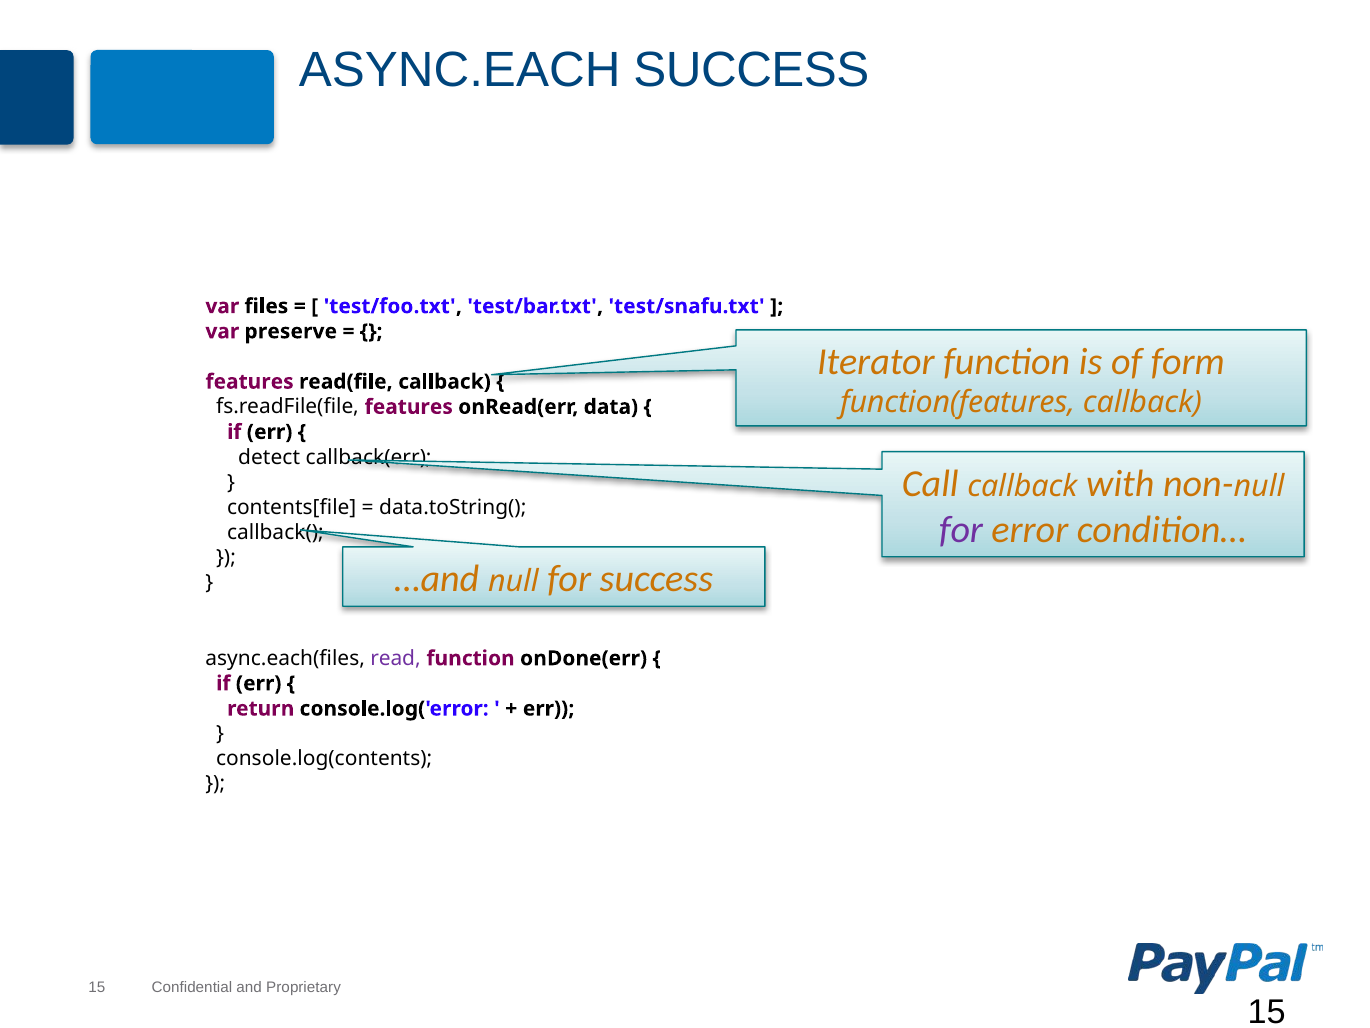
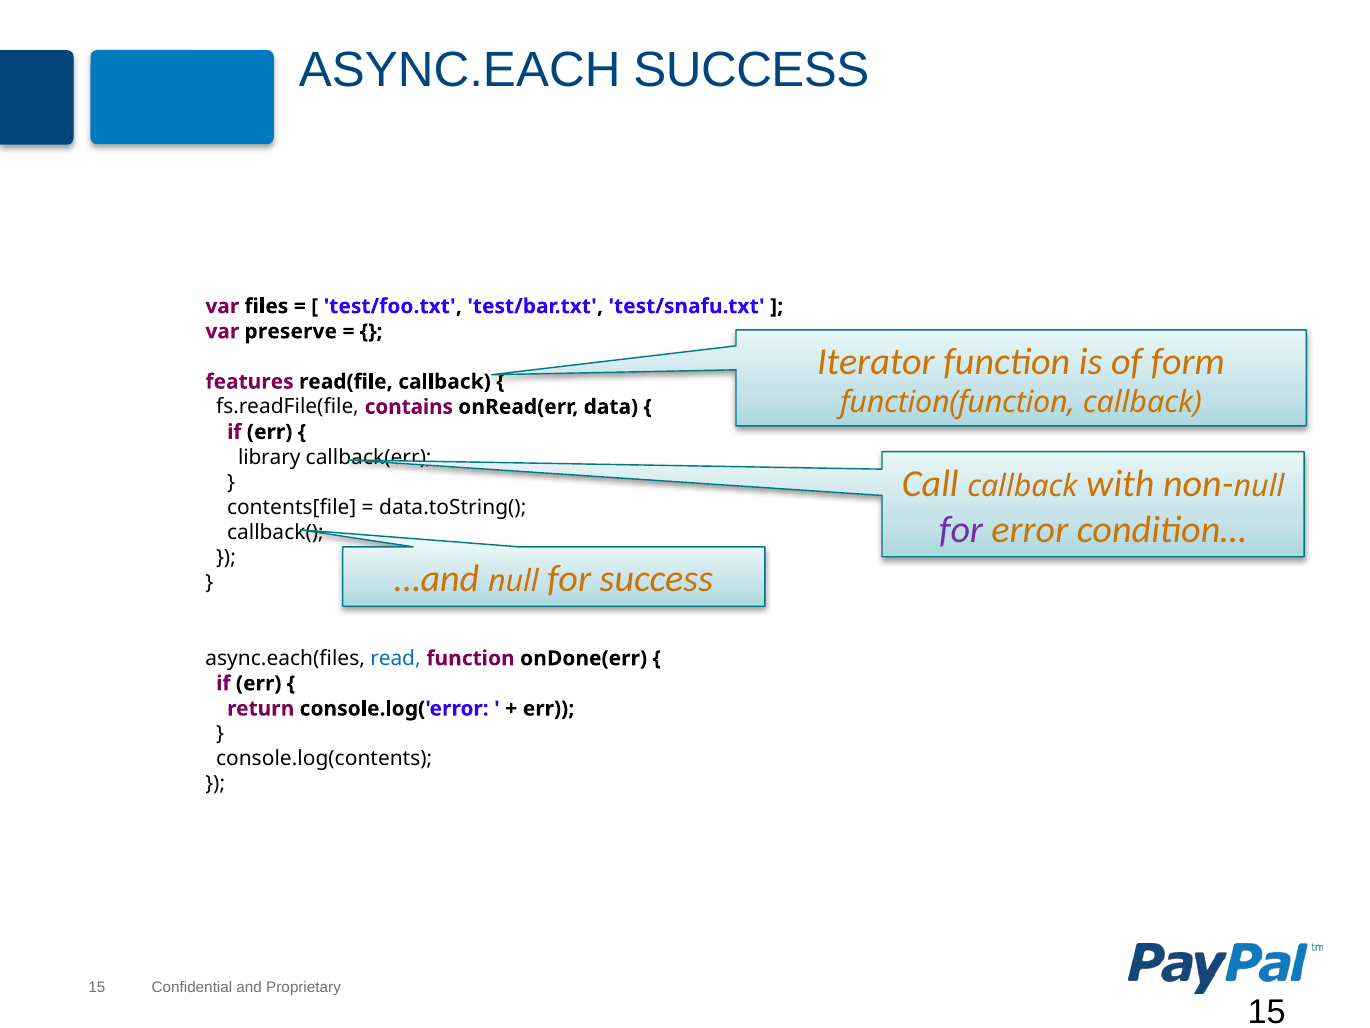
function(features: function(features -> function(function (958, 403)
fs.readFile(file features: features -> contains (409, 407)
detect: detect -> library (269, 457)
read colour: purple -> blue (395, 658)
